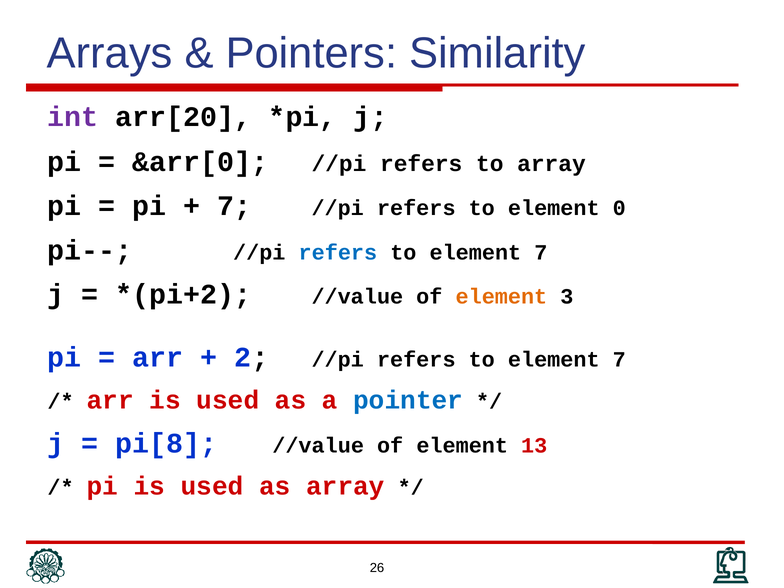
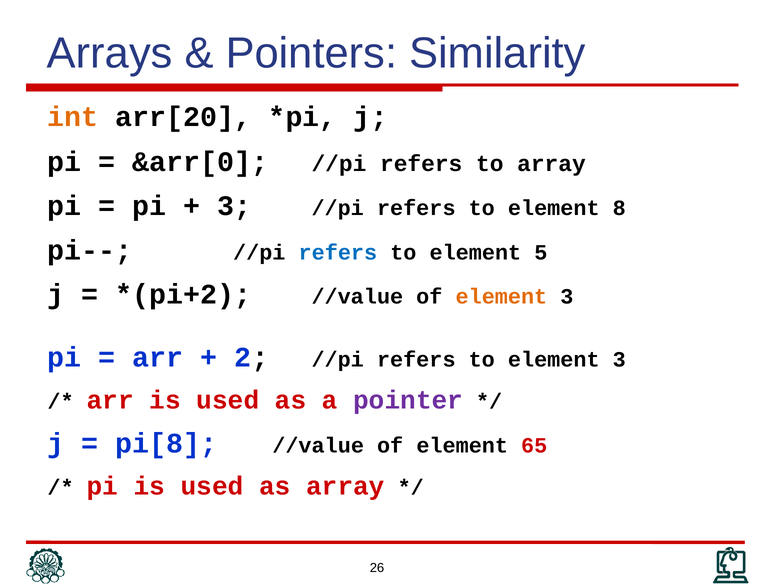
int colour: purple -> orange (73, 117)
7: 7 -> 3 (234, 206)
0: 0 -> 8 (619, 208)
7: 7 -> 5 (541, 252)
7: 7 -> 3 (619, 359)
pointer colour: blue -> purple (408, 400)
13: 13 -> 65 (534, 445)
